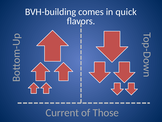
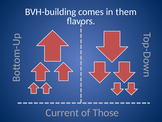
quick: quick -> them (126, 12)
